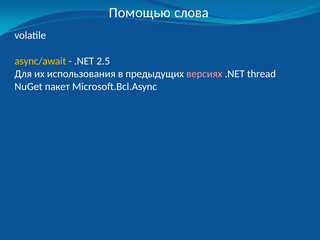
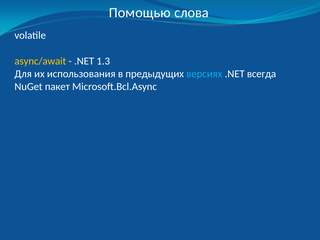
2.5: 2.5 -> 1.3 (103, 61)
версиях colour: pink -> light blue (204, 74)
thread: thread -> всегда (262, 74)
